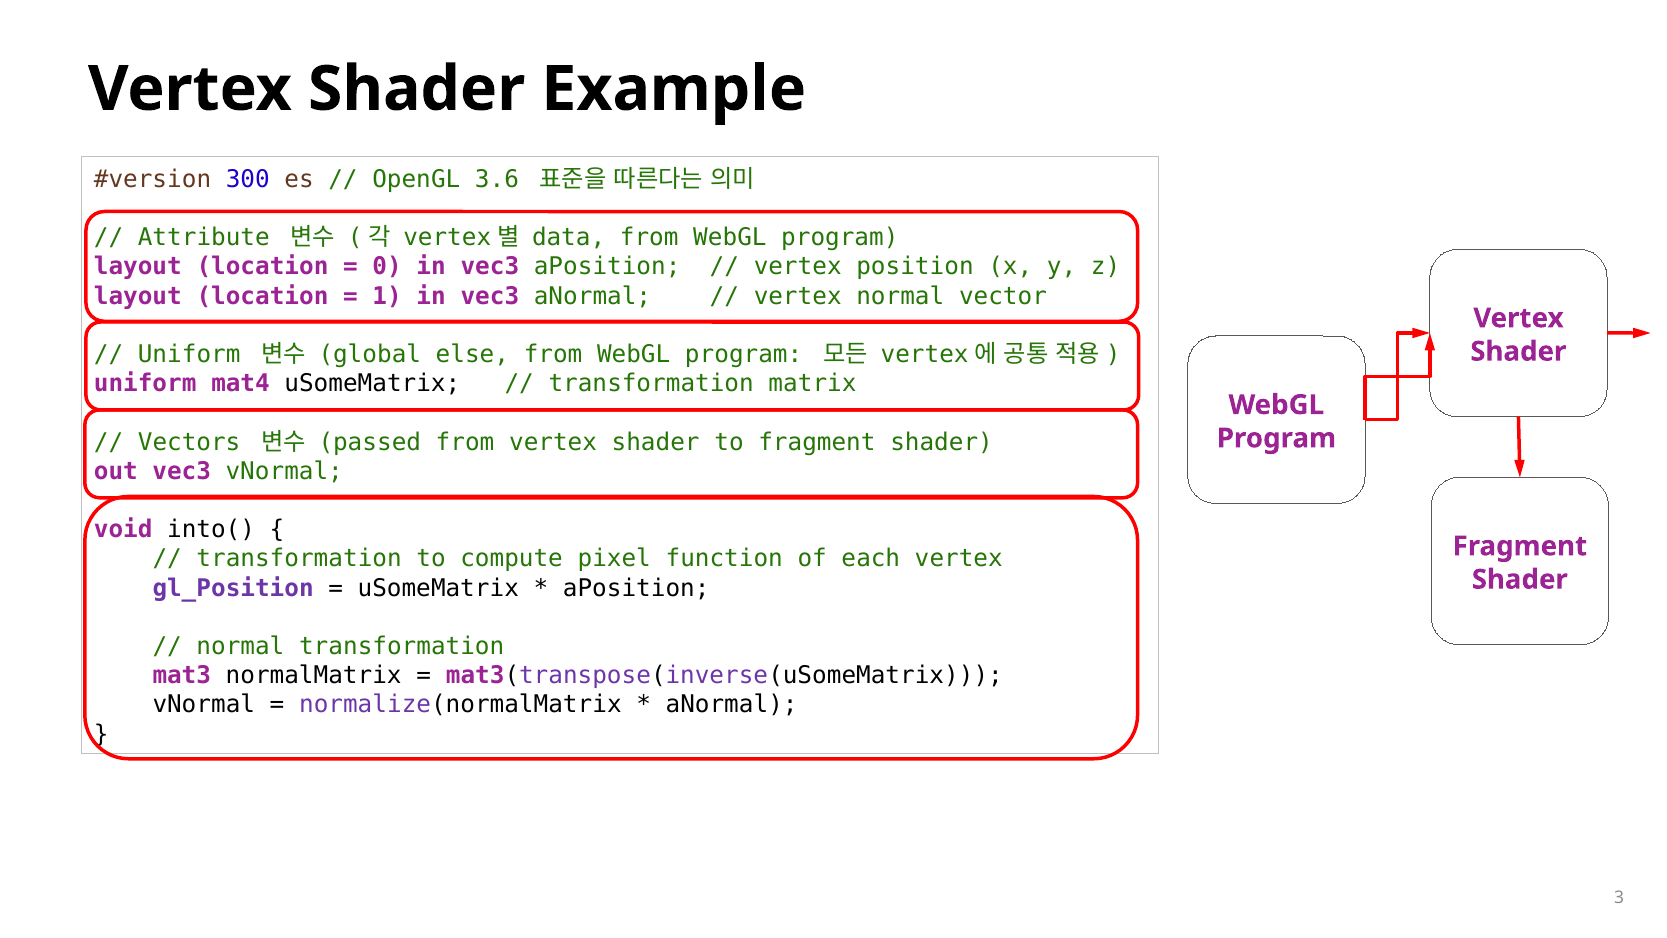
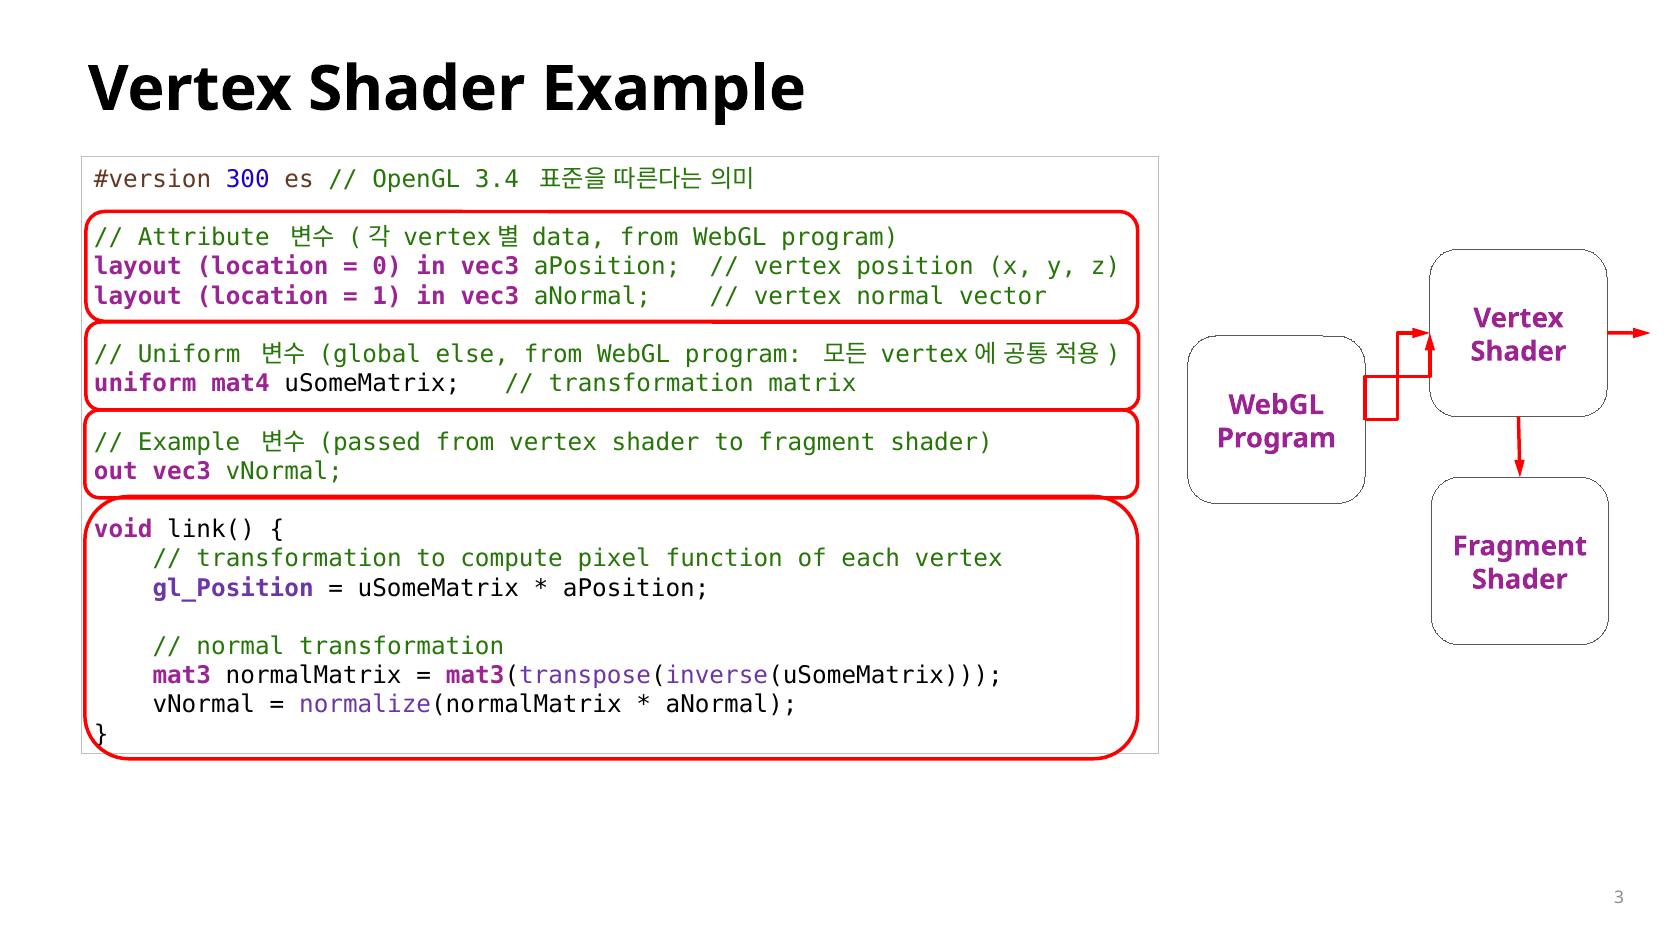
3.6: 3.6 -> 3.4 (497, 179)
Vectors: Vectors -> Example (189, 442)
into(: into( -> link( (211, 529)
